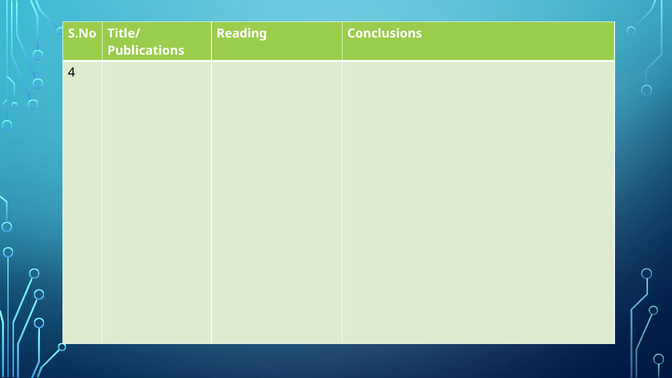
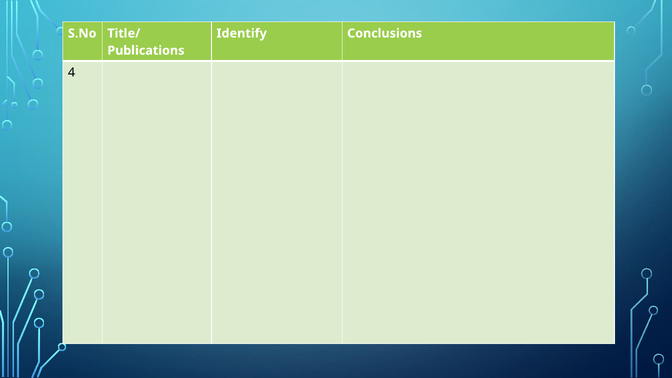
Reading: Reading -> Identify (242, 33)
